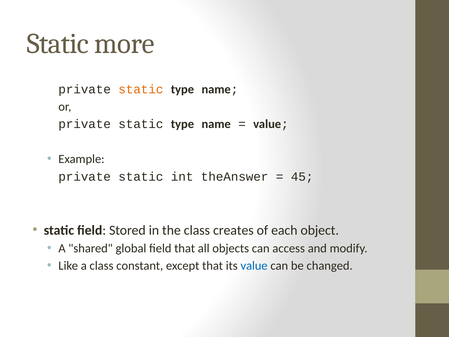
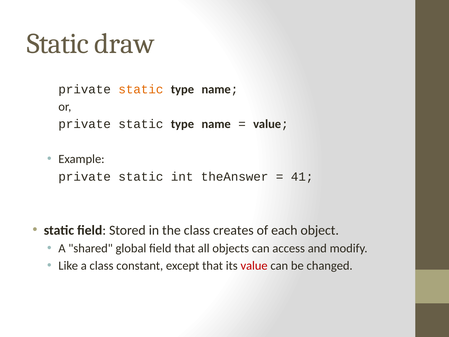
more: more -> draw (124, 44)
45: 45 -> 41 (302, 177)
value colour: blue -> red (254, 266)
